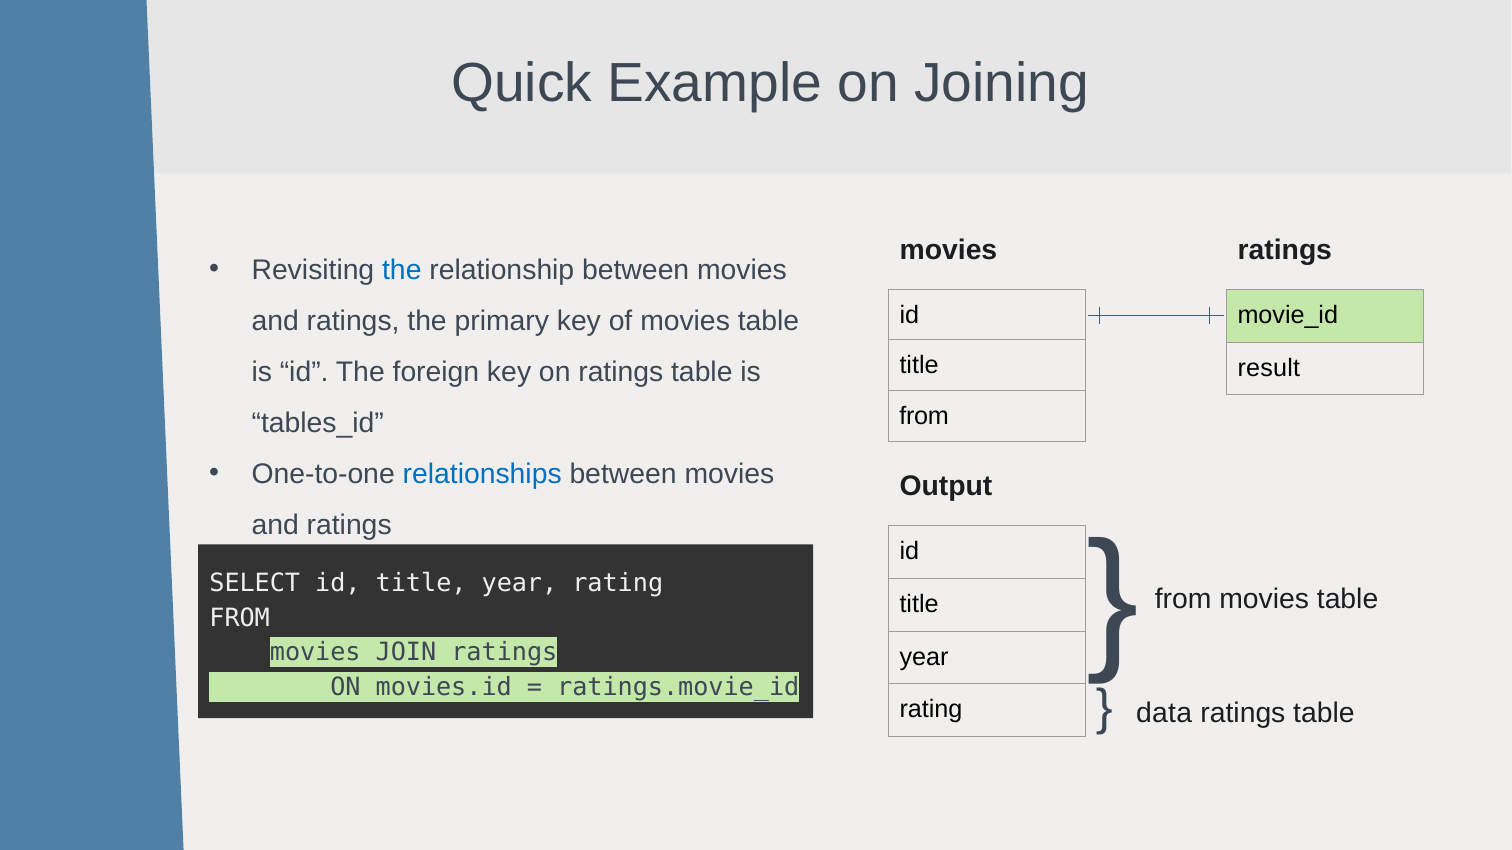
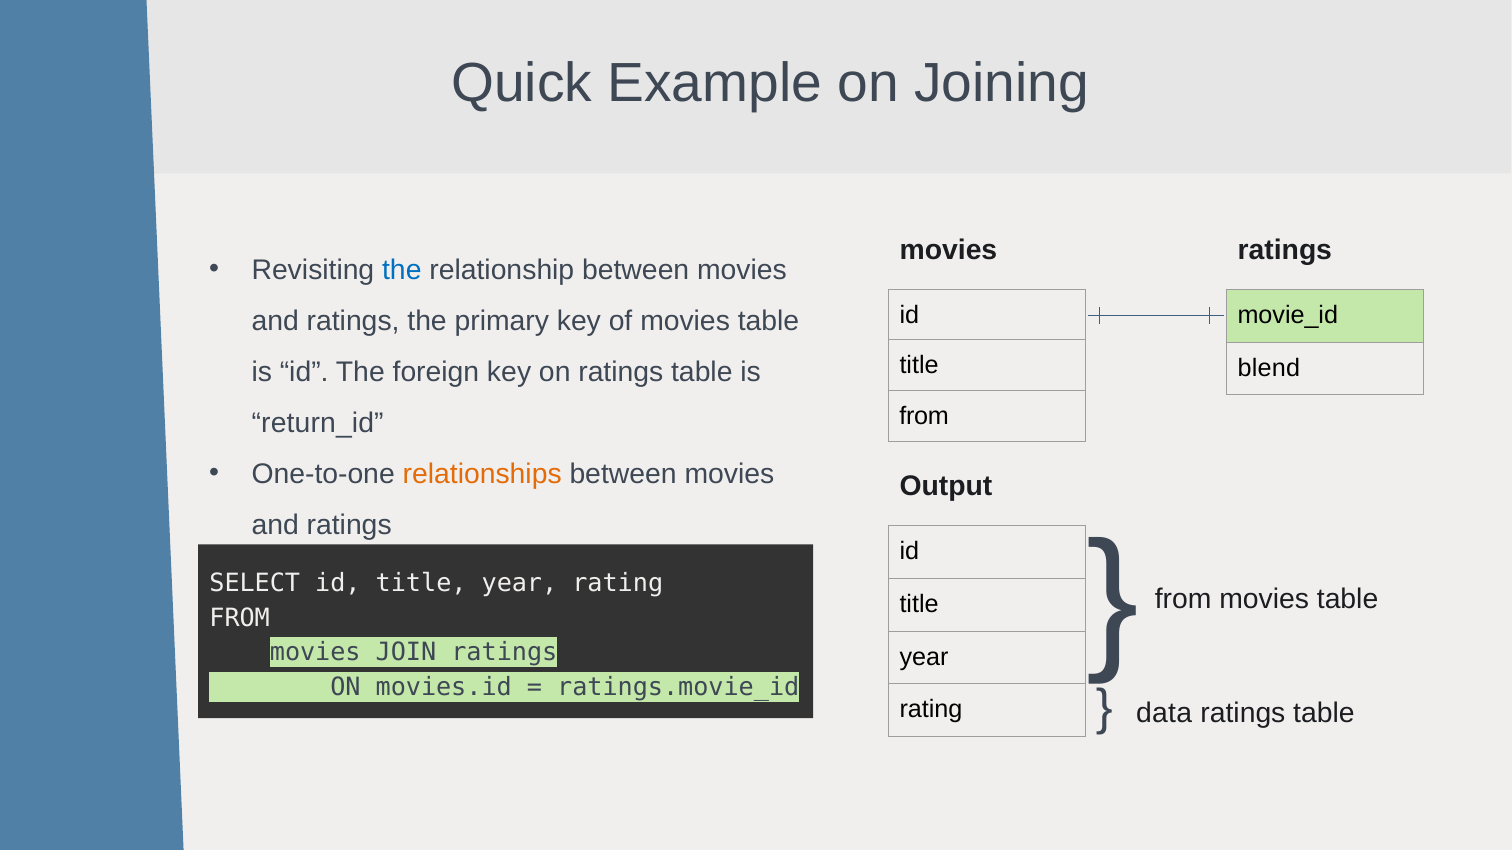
result: result -> blend (1269, 368)
tables_id: tables_id -> return_id (318, 423)
relationships colour: blue -> orange (482, 474)
